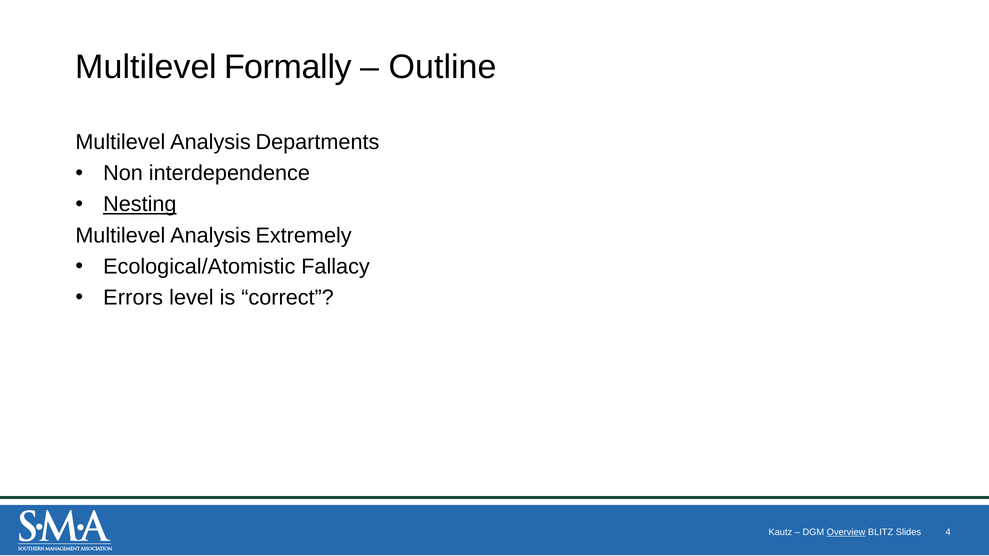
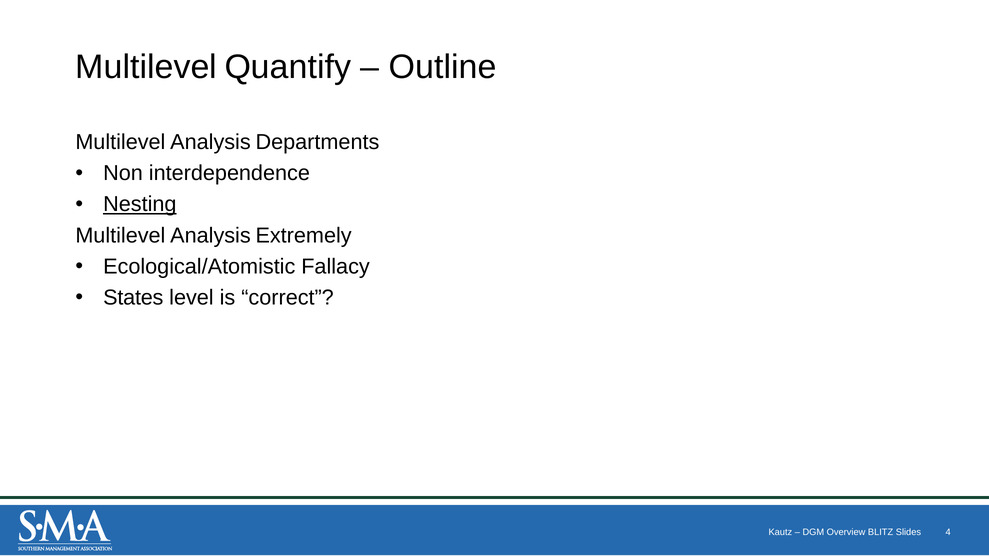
Formally: Formally -> Quantify (288, 67)
Errors: Errors -> States (133, 298)
Overview underline: present -> none (846, 533)
